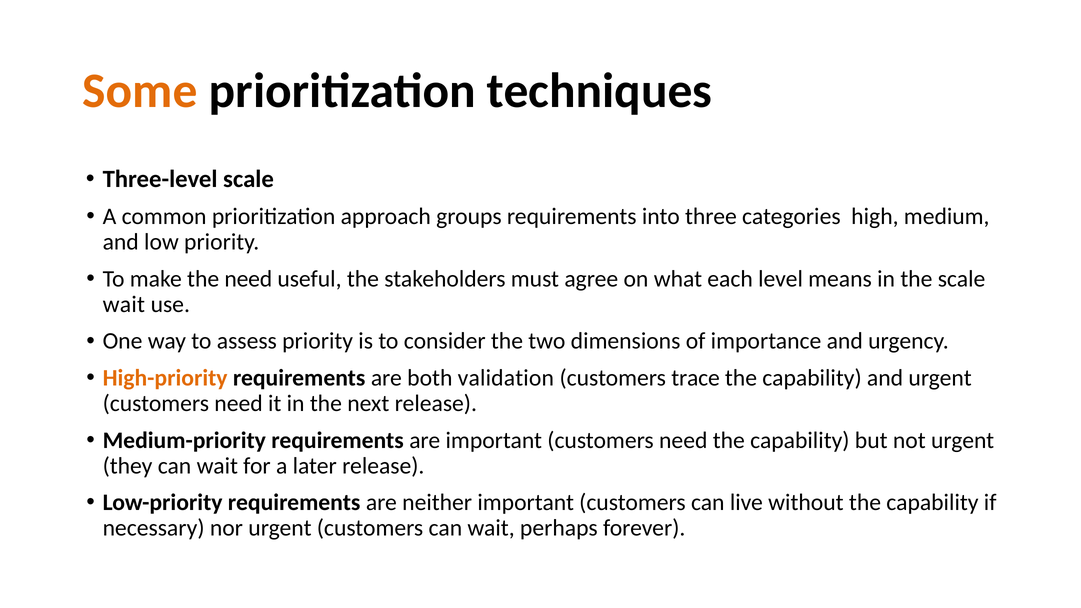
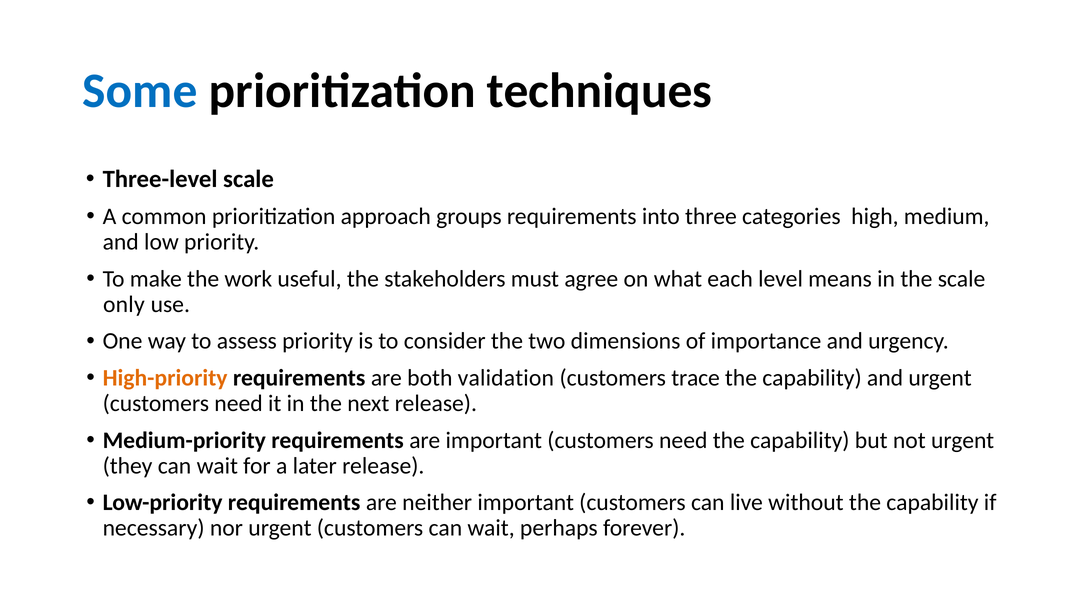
Some colour: orange -> blue (140, 91)
the need: need -> work (248, 279)
wait: wait -> only (124, 304)
